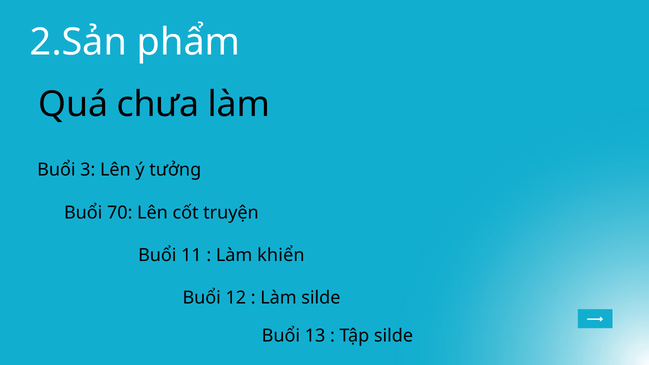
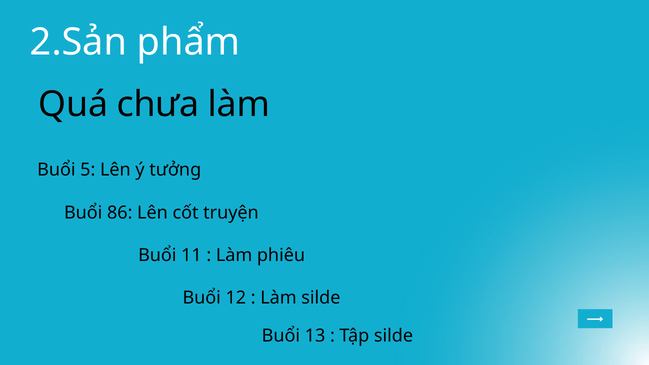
3: 3 -> 5 (88, 170)
70: 70 -> 86 (120, 213)
khiển: khiển -> phiêu (281, 255)
